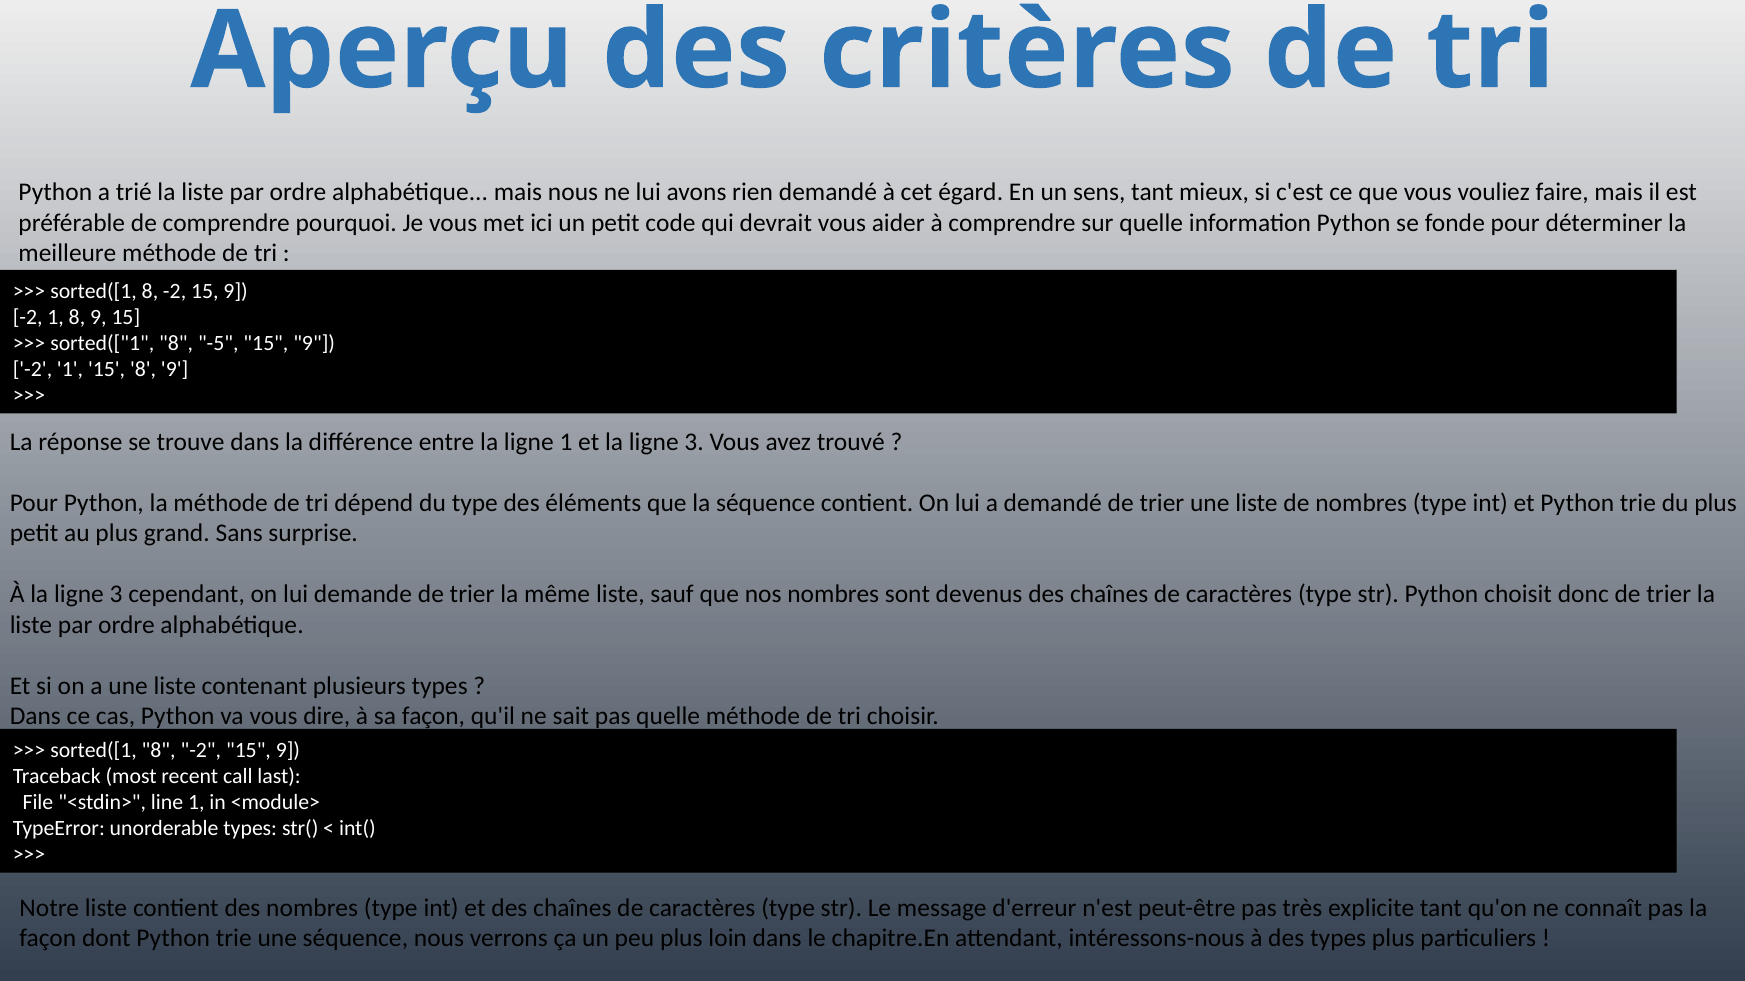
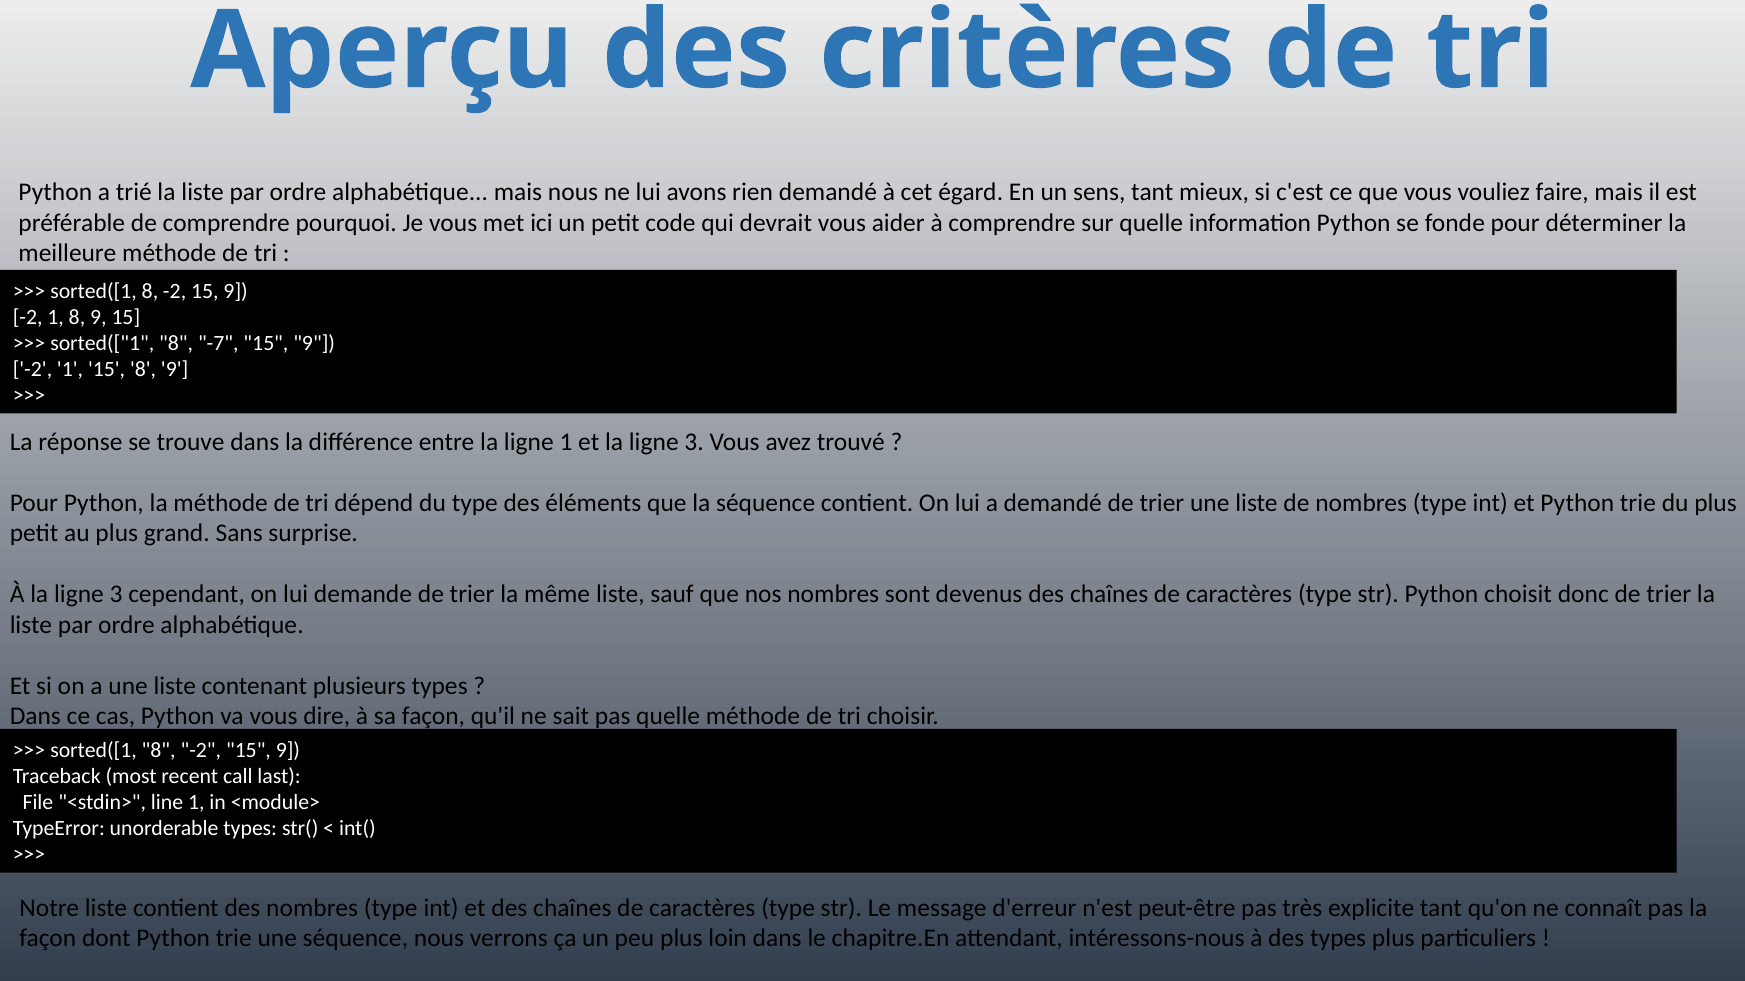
-5: -5 -> -7 (218, 343)
